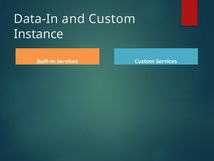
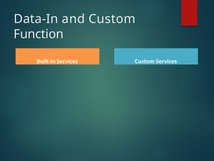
Instance: Instance -> Function (39, 34)
